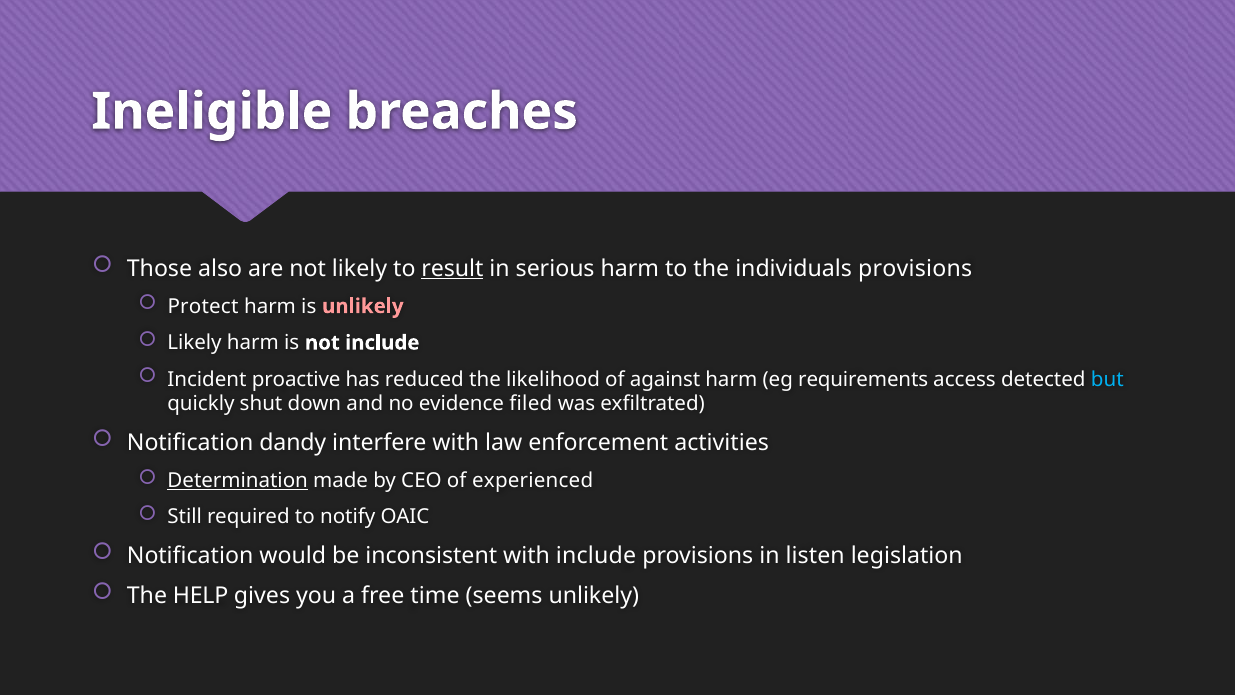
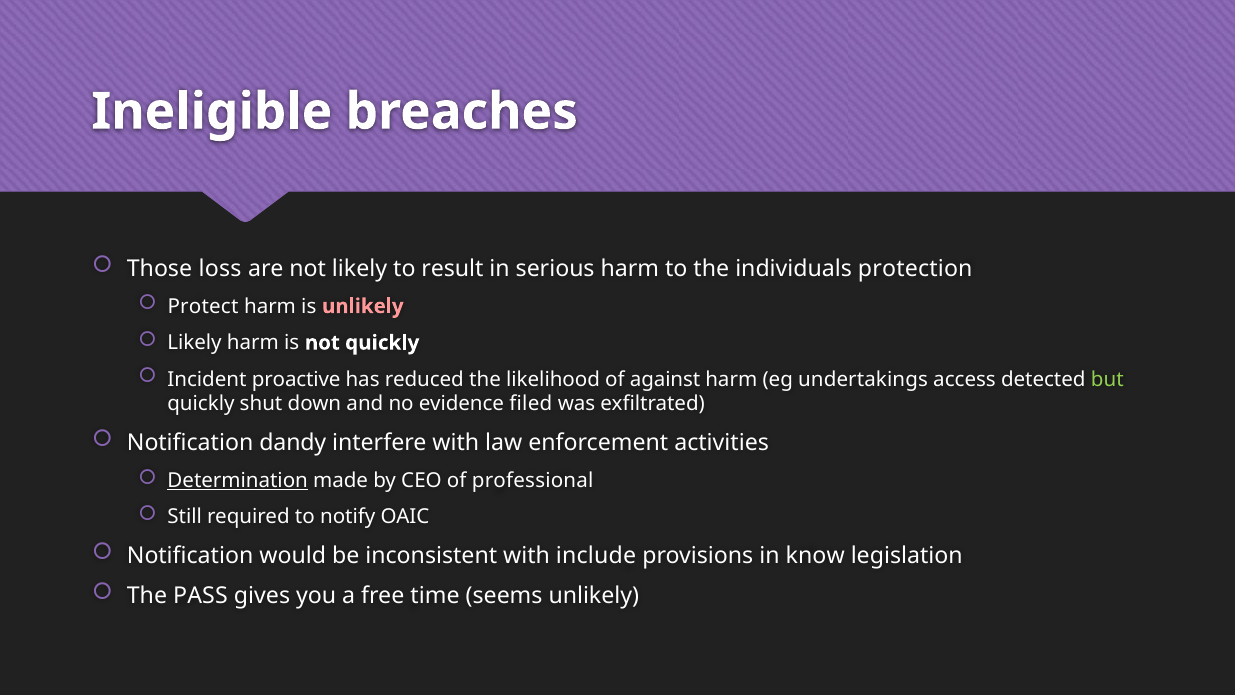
also: also -> loss (220, 268)
result underline: present -> none (452, 268)
individuals provisions: provisions -> protection (915, 268)
not include: include -> quickly (382, 343)
requirements: requirements -> undertakings (863, 379)
but colour: light blue -> light green (1107, 379)
experienced: experienced -> professional (533, 480)
listen: listen -> know (815, 556)
HELP: HELP -> PASS (200, 596)
